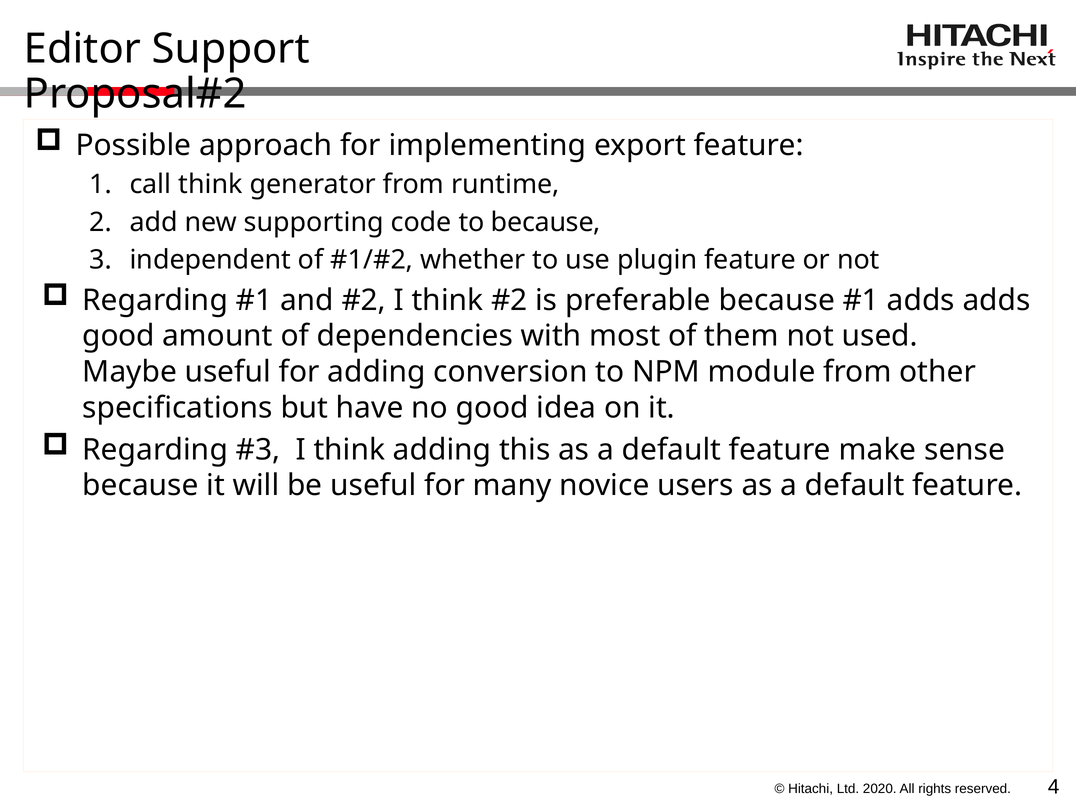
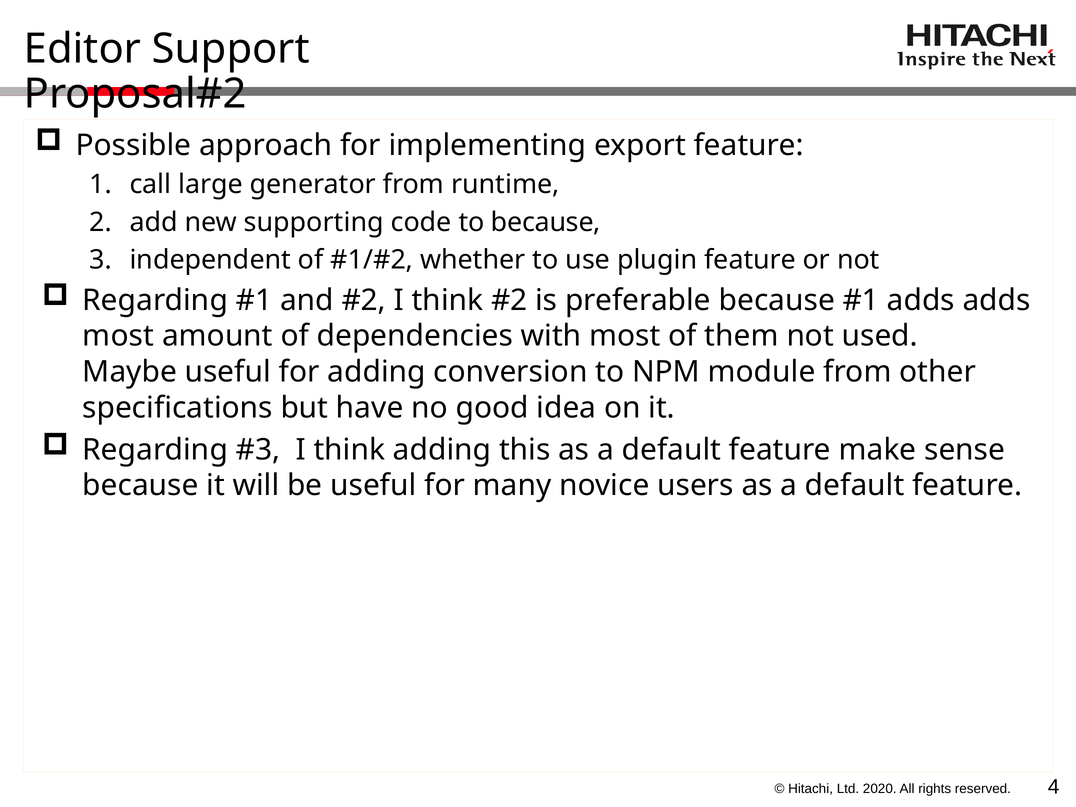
call think: think -> large (211, 185)
good: good -> most (118, 336)
